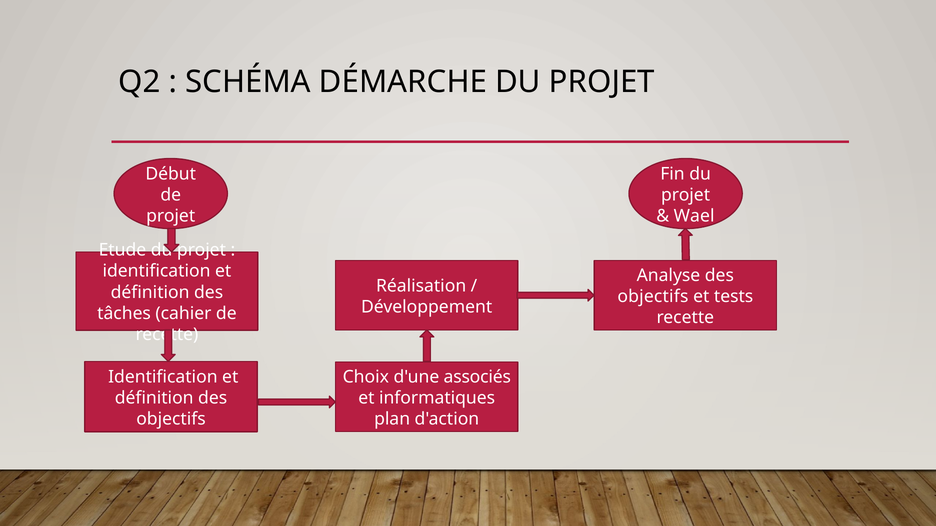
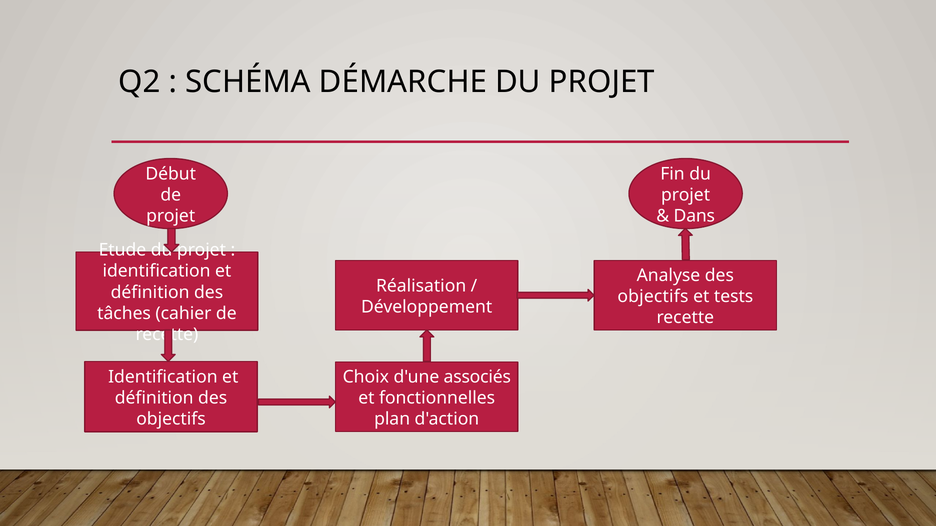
Wael: Wael -> Dans (694, 216)
informatiques: informatiques -> fonctionnelles (437, 398)
